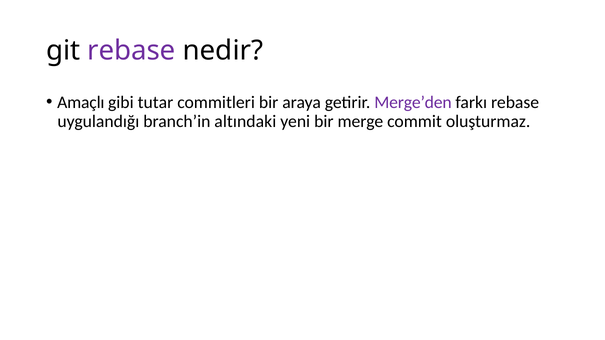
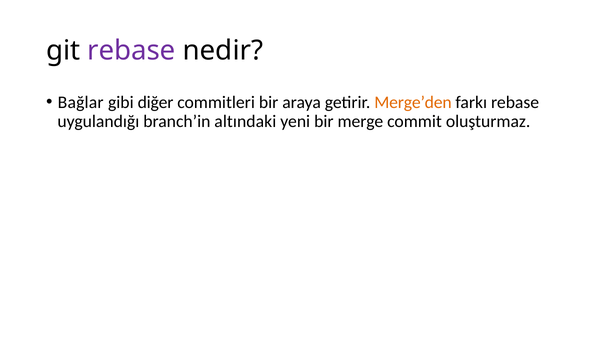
Amaçlı: Amaçlı -> Bağlar (81, 102)
tutar: tutar -> diğer (156, 102)
Merge’den colour: purple -> orange (413, 102)
